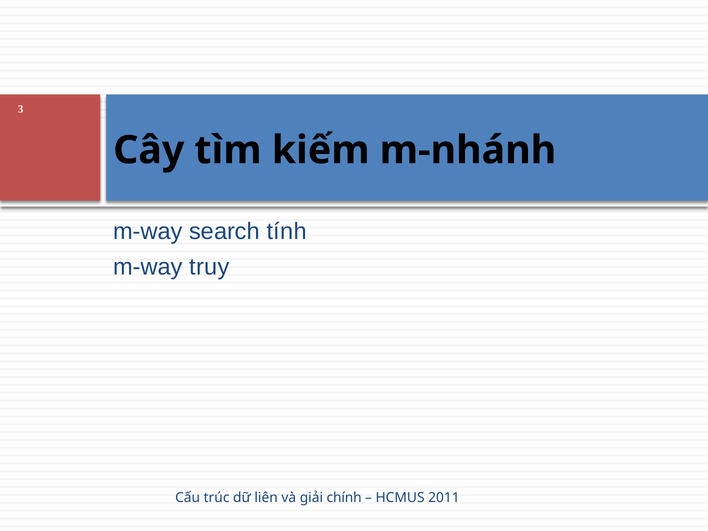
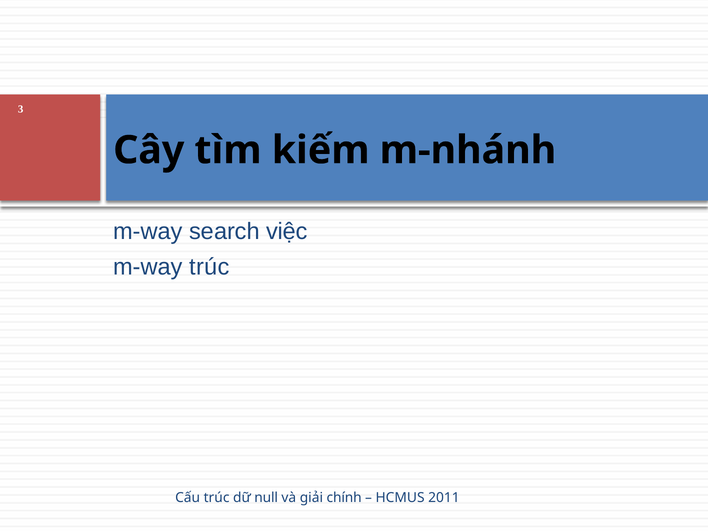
tính: tính -> việc (287, 232)
m-way truy: truy -> trúc (209, 267)
liên: liên -> null (266, 498)
